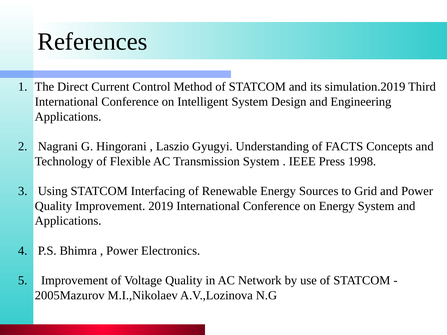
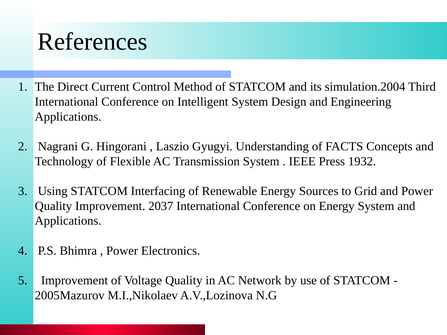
simulation.2019: simulation.2019 -> simulation.2004 (365, 87)
1998: 1998 -> 1932 (362, 161)
2019: 2019 -> 2037 (161, 206)
